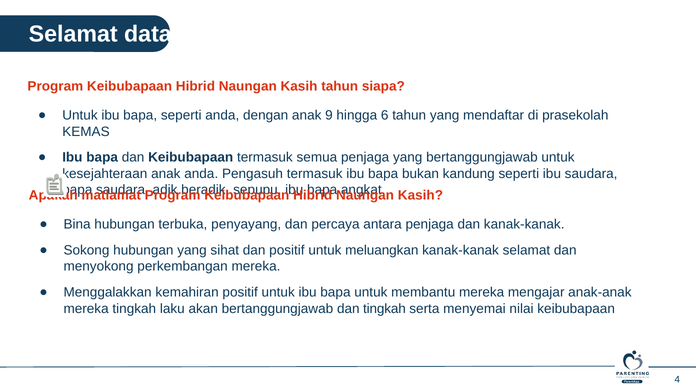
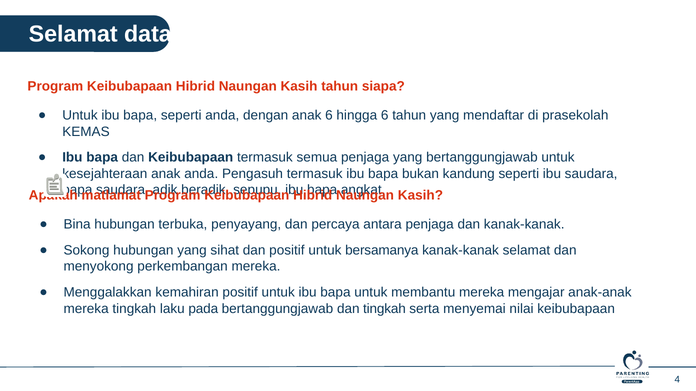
anak 9: 9 -> 6 (329, 116)
meluangkan: meluangkan -> bersamanya (382, 251)
akan: akan -> pada (203, 309)
